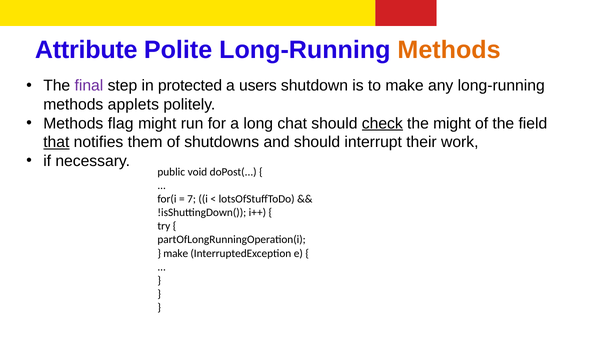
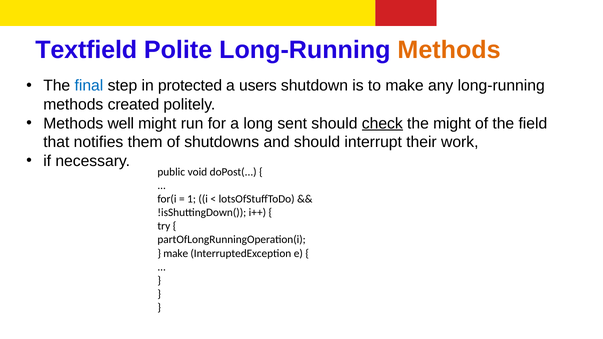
Attribute: Attribute -> Textfield (86, 50)
final colour: purple -> blue (89, 86)
applets: applets -> created (133, 105)
flag: flag -> well (121, 124)
chat: chat -> sent (292, 124)
that underline: present -> none (56, 142)
7: 7 -> 1 (192, 199)
